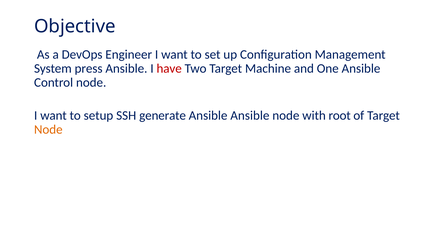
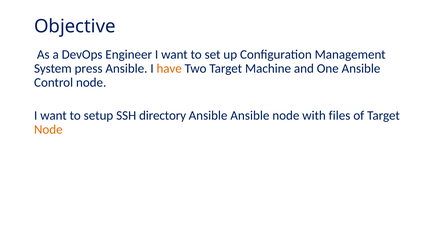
have colour: red -> orange (169, 69)
generate: generate -> directory (163, 116)
root: root -> files (340, 116)
